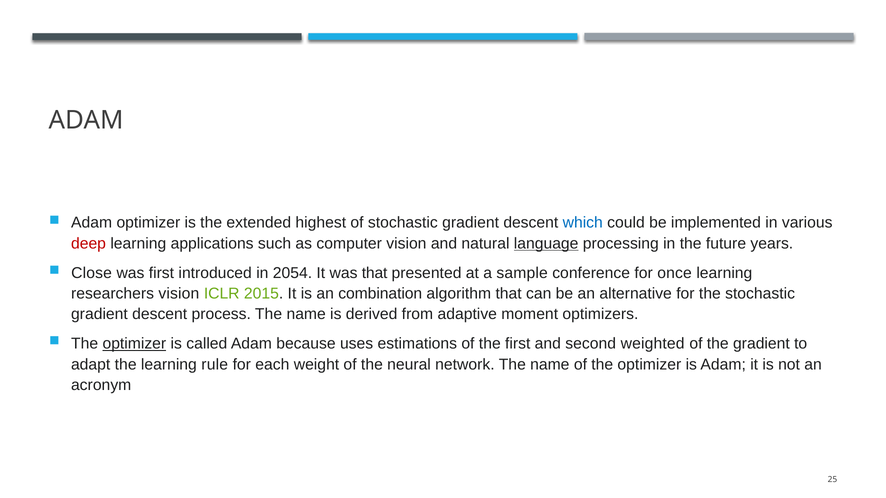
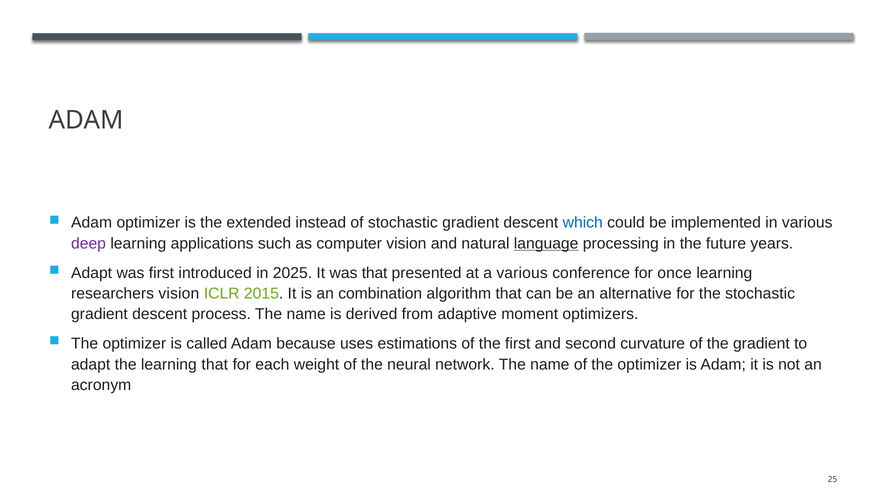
highest: highest -> instead (321, 223)
deep colour: red -> purple (89, 244)
Close: Close -> Adapt (92, 273)
2054: 2054 -> 2025 (292, 273)
a sample: sample -> various (522, 273)
optimizer underline: present -> none (134, 344)
weighted: weighted -> curvature (653, 344)
learning rule: rule -> that (215, 365)
